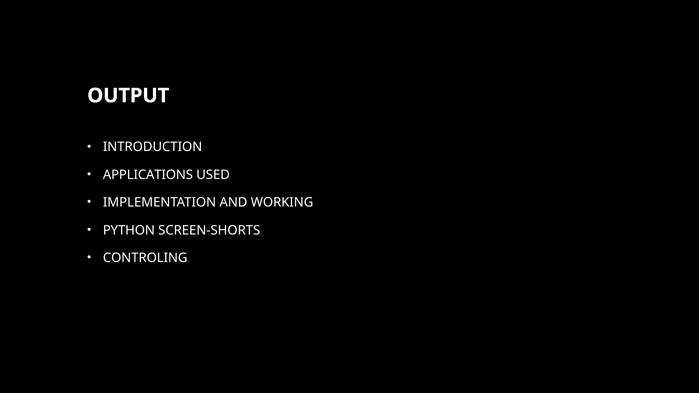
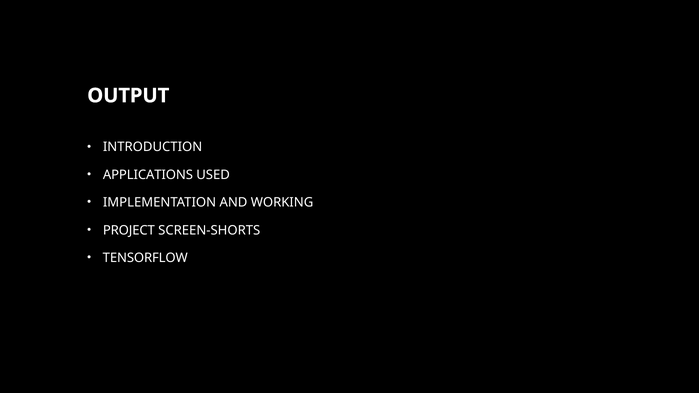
PYTHON: PYTHON -> PROJECT (129, 230)
CONTROLING: CONTROLING -> TENSORFLOW (145, 258)
